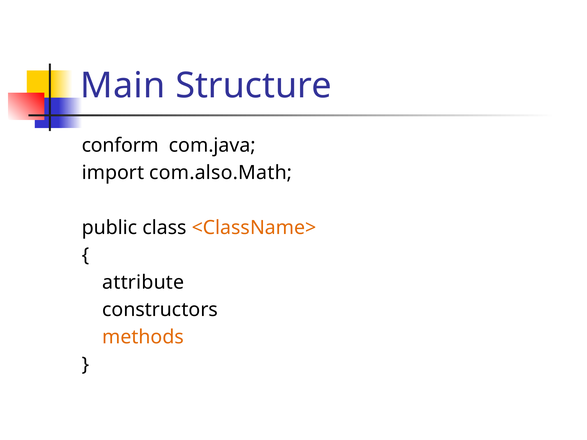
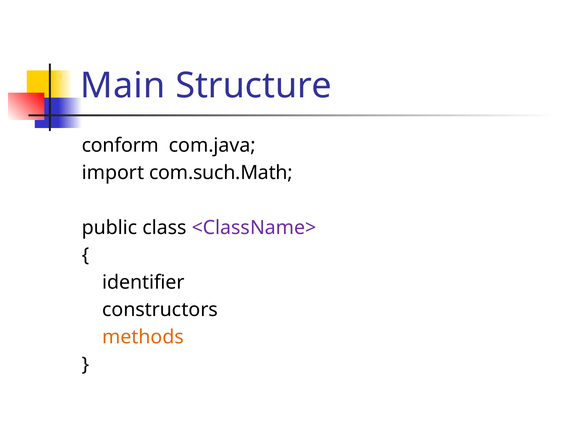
com.also.Math: com.also.Math -> com.such.Math (221, 173)
<ClassName> colour: orange -> purple (254, 228)
attribute: attribute -> identifier (143, 283)
